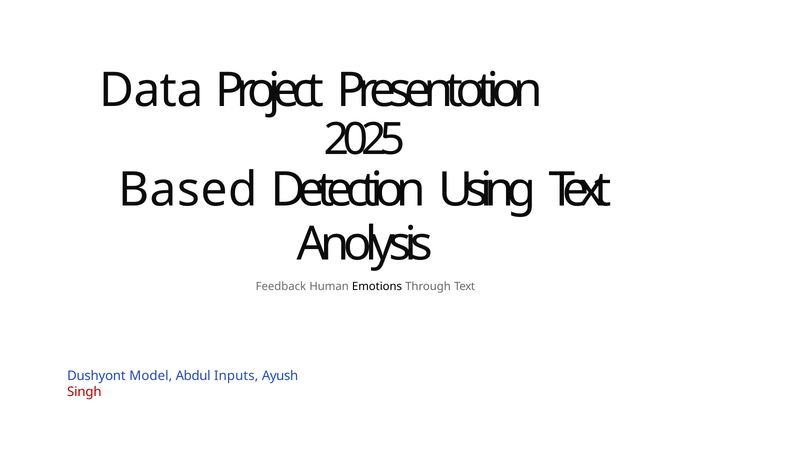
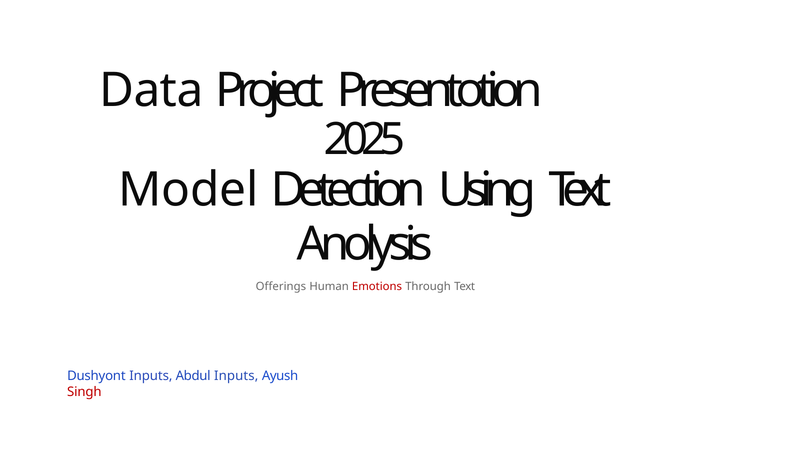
Based: Based -> Model (188, 190)
Feedback: Feedback -> Offerings (281, 286)
Emotions colour: black -> red (377, 286)
Dushyont Model: Model -> Inputs (151, 376)
